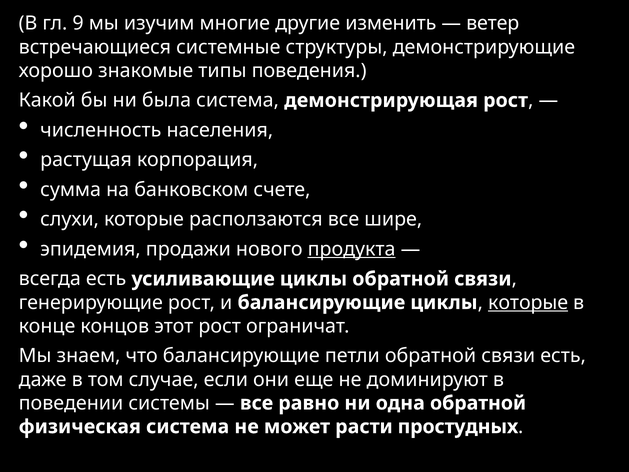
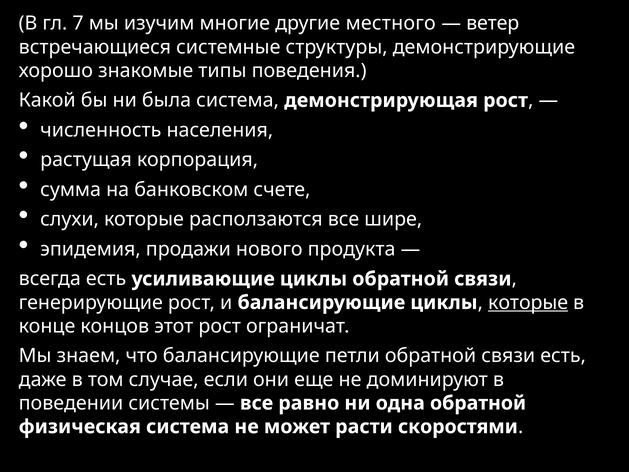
9: 9 -> 7 (78, 23)
изменить: изменить -> местного (391, 23)
продукта underline: present -> none (352, 249)
простудных: простудных -> скоростями (458, 427)
